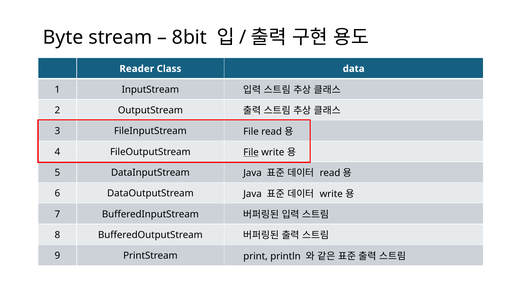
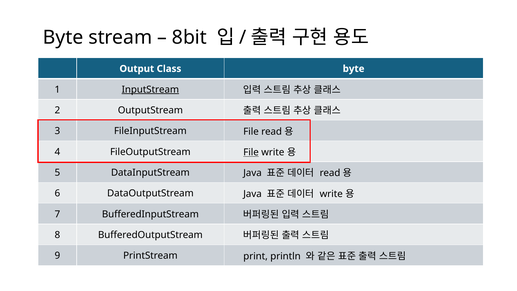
Reader: Reader -> Output (137, 69)
Class data: data -> byte (354, 69)
InputStream underline: none -> present (150, 89)
